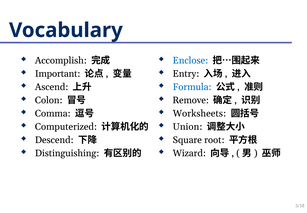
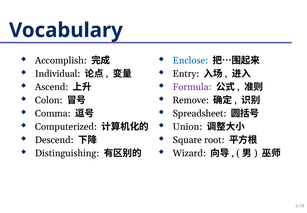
Important: Important -> Individual (58, 74)
Formula colour: blue -> purple (192, 87)
Worksheets: Worksheets -> Spreadsheet (199, 113)
